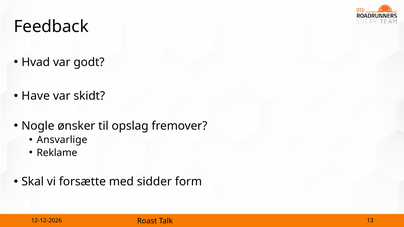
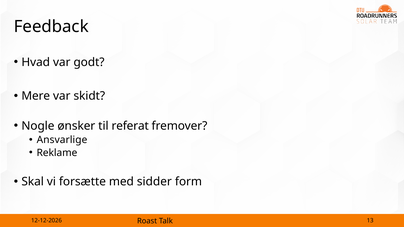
Have: Have -> Mere (36, 96)
opslag: opslag -> referat (130, 126)
